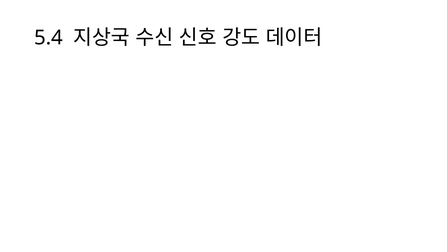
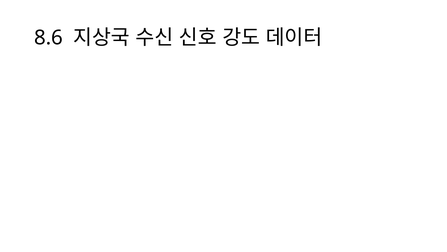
5.4: 5.4 -> 8.6 (49, 38)
